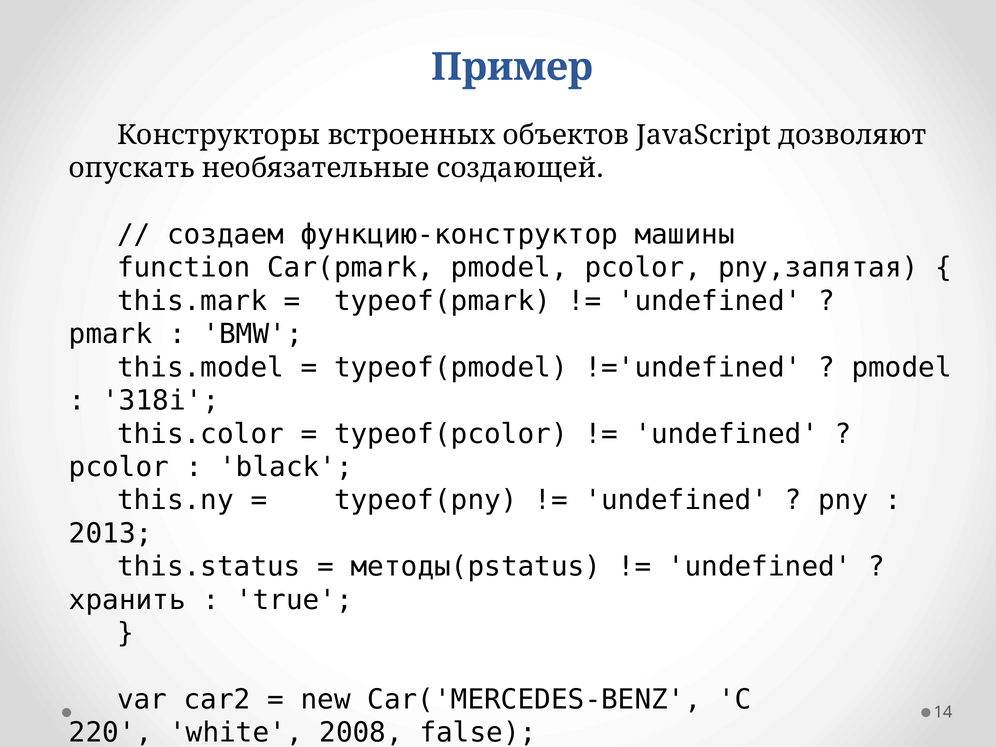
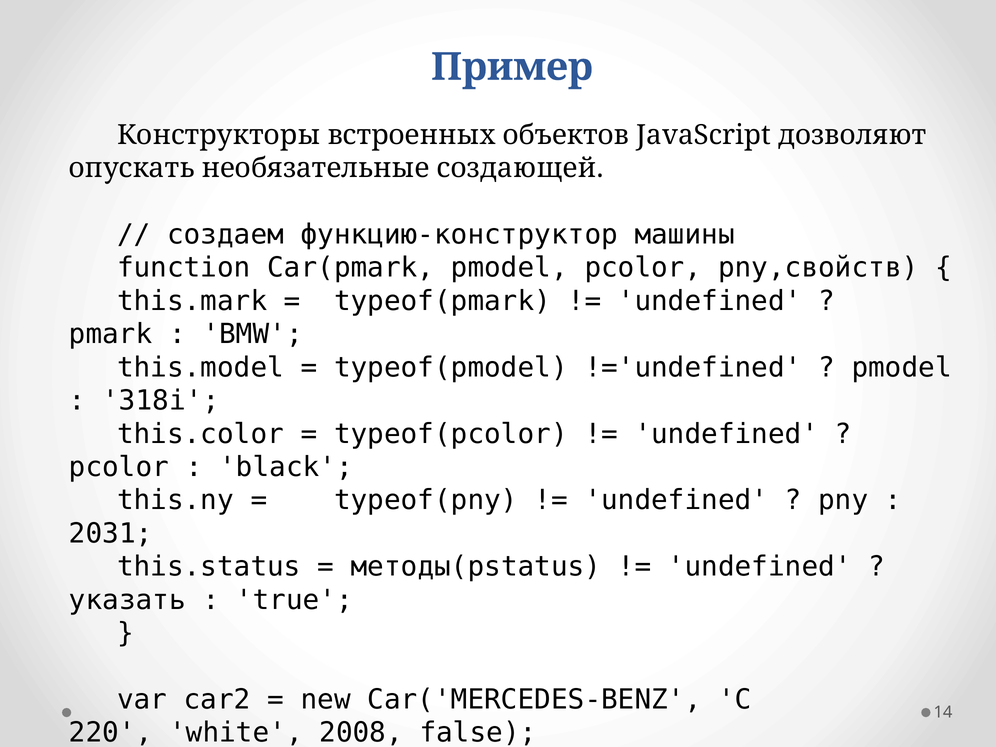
pny,запятая: pny,запятая -> pny,свойств (818, 268)
2013: 2013 -> 2031 (111, 534)
хранить: хранить -> указать (127, 600)
